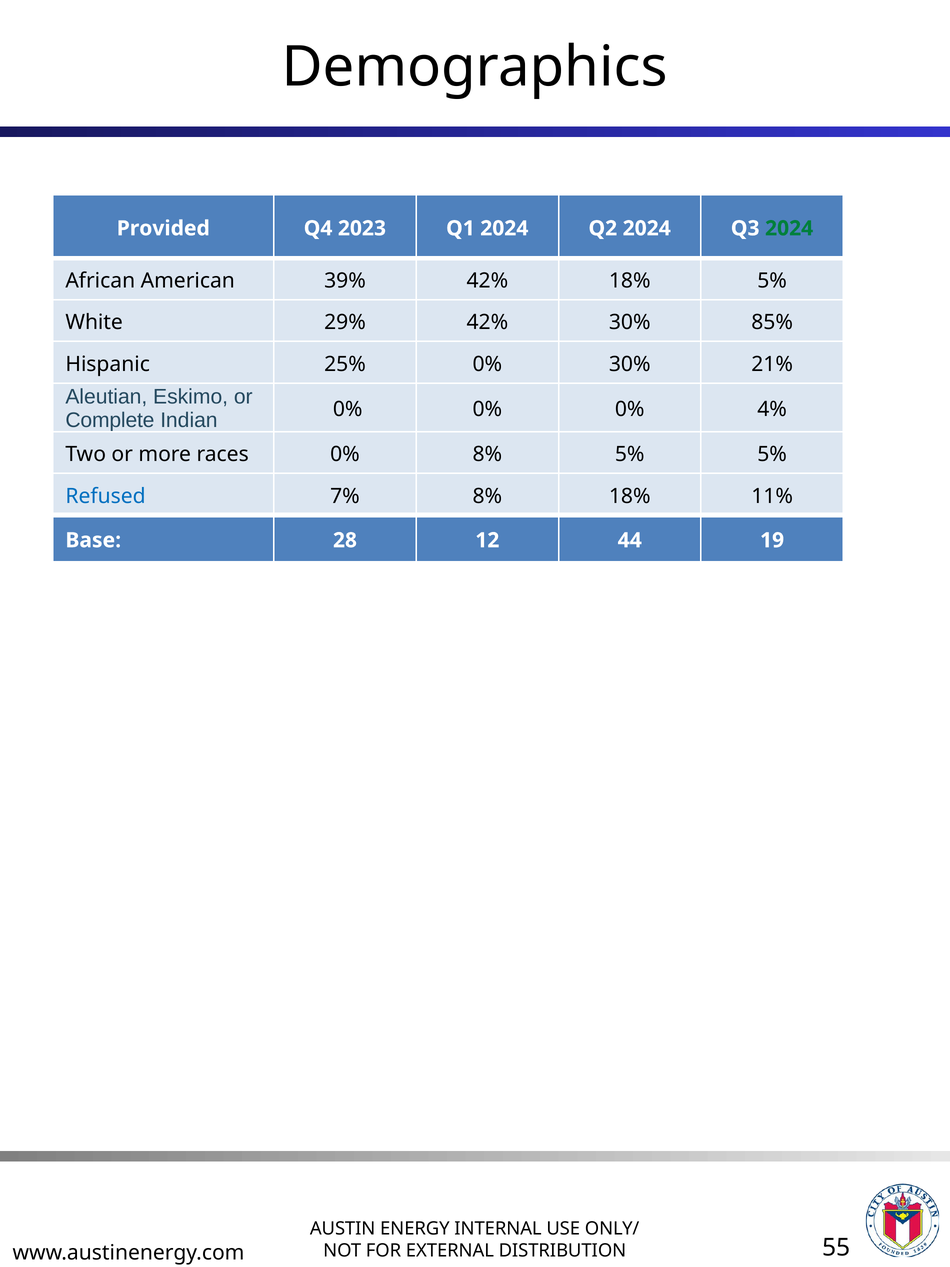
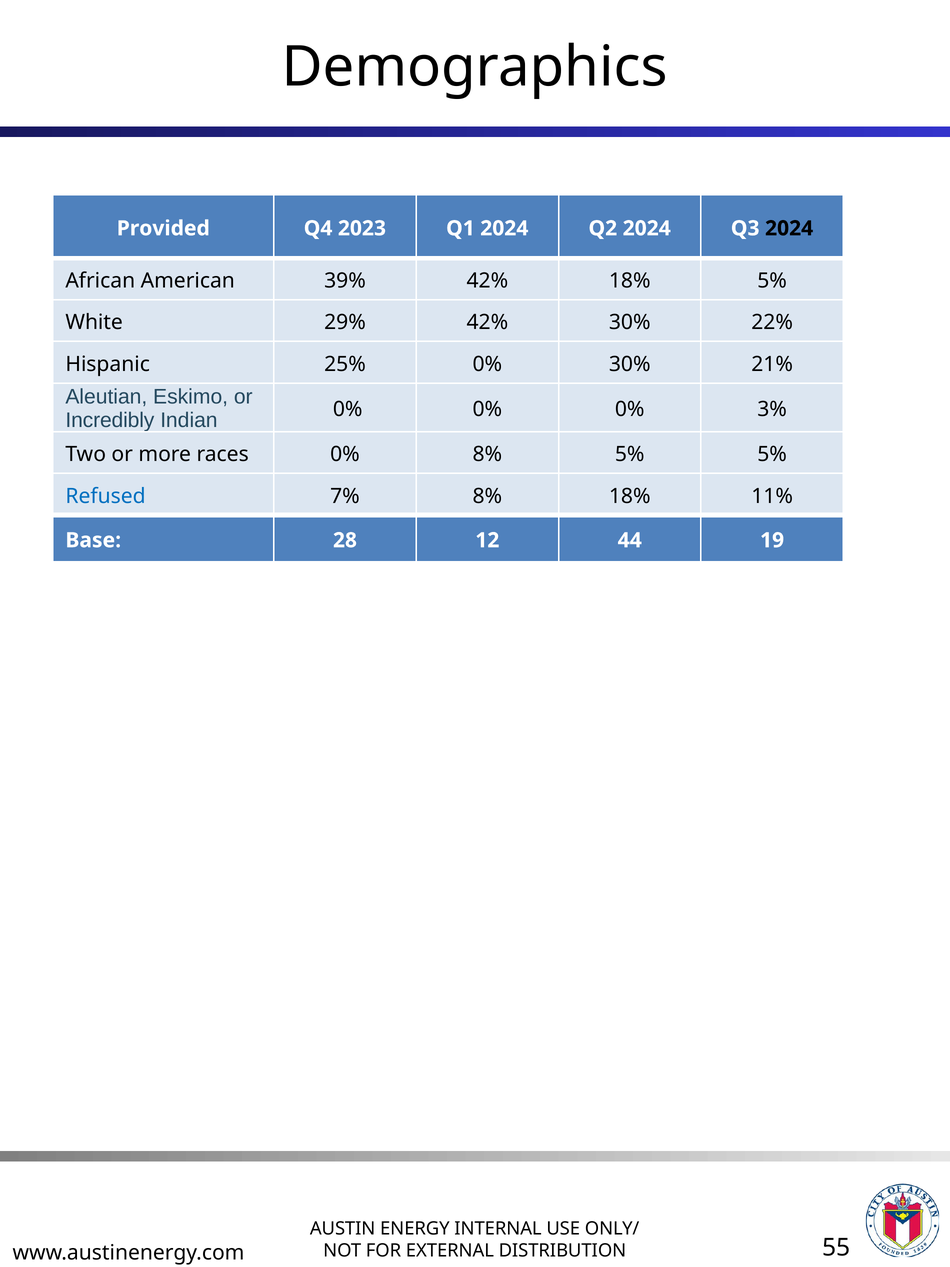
2024 colour: green -> black (789, 228)
85%: 85% -> 22% (772, 322)
Complete: Complete -> Incredibly (110, 420)
4%: 4% -> 3% (772, 409)
